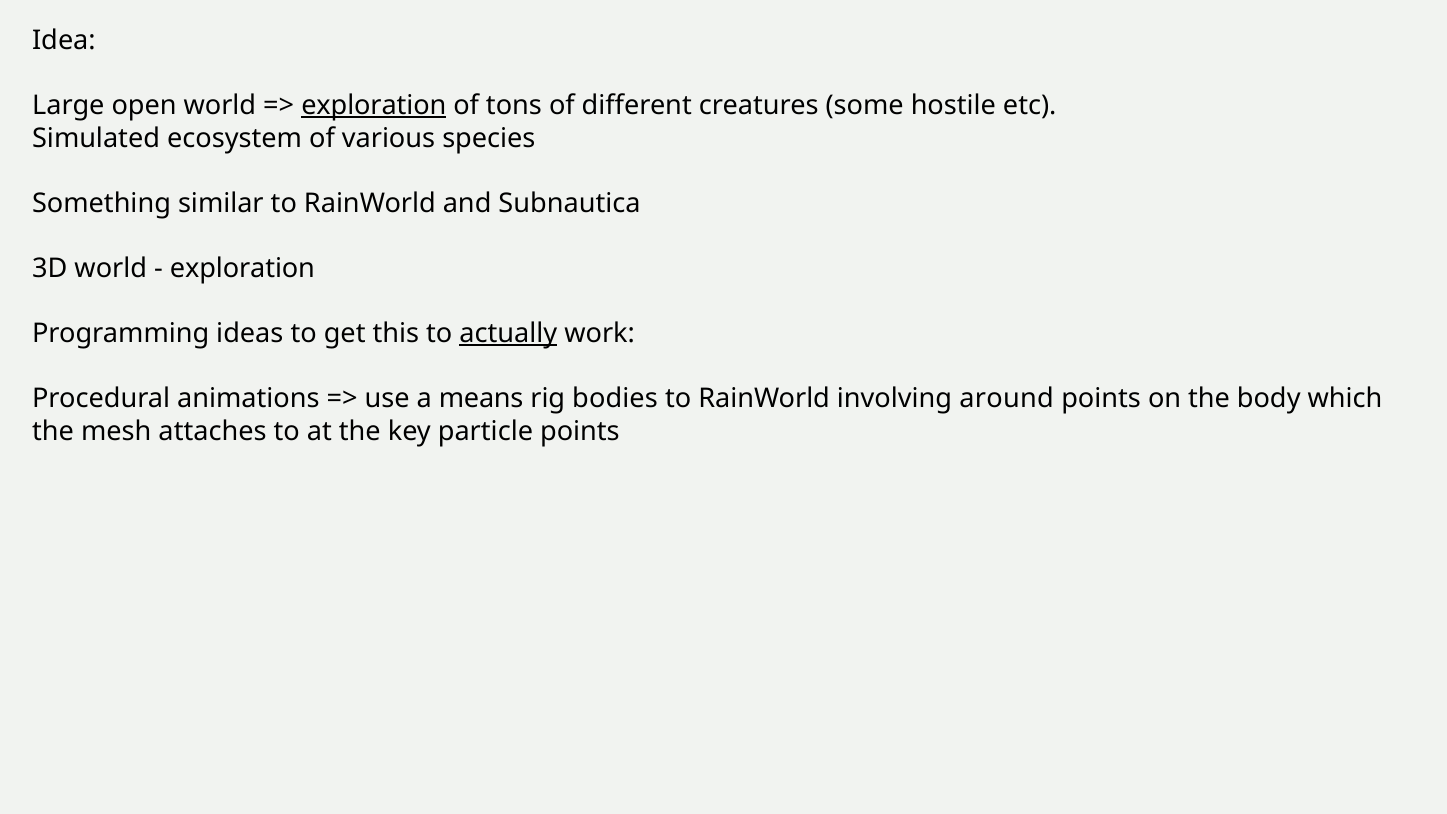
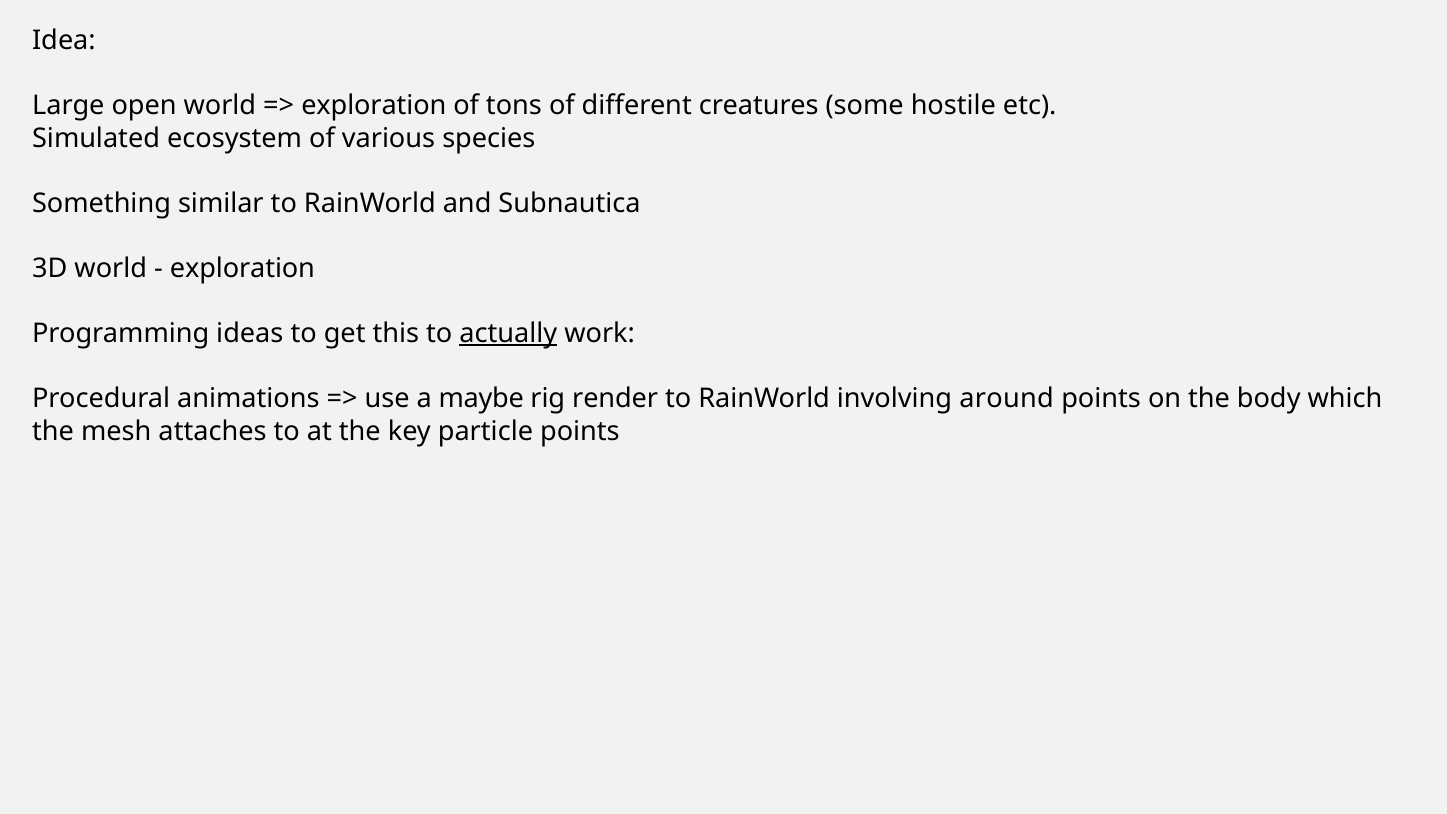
exploration underline: present -> none (374, 106)
means: means -> maybe (481, 399)
bodies: bodies -> render (615, 399)
